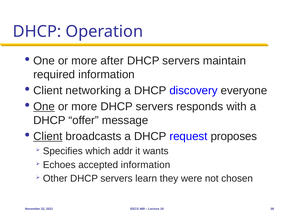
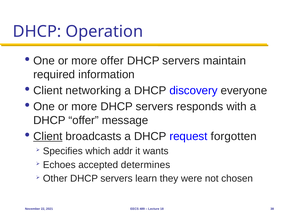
more after: after -> offer (112, 61)
One underline: present -> none (44, 106)
proposes: proposes -> forgotten (234, 136)
accepted information: information -> determines (146, 164)
